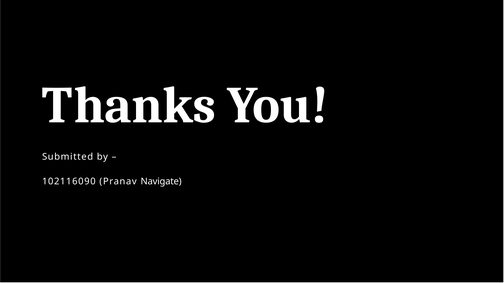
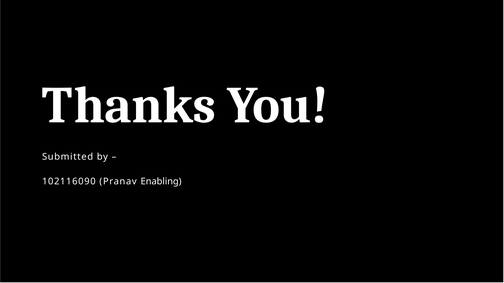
Navigate: Navigate -> Enabling (161, 182)
